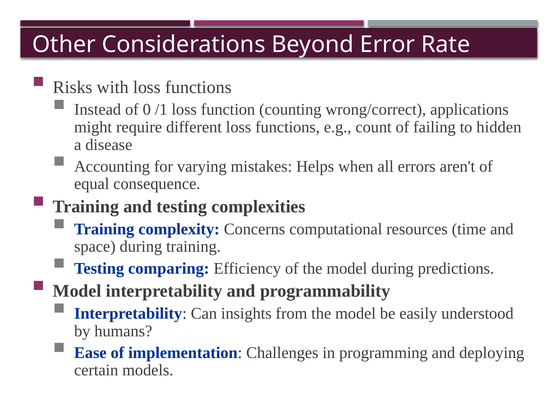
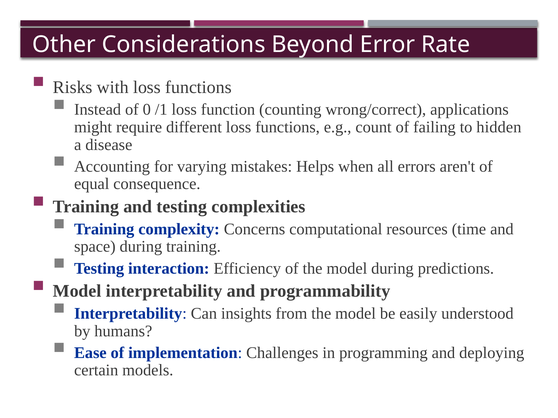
comparing: comparing -> interaction (169, 269)
